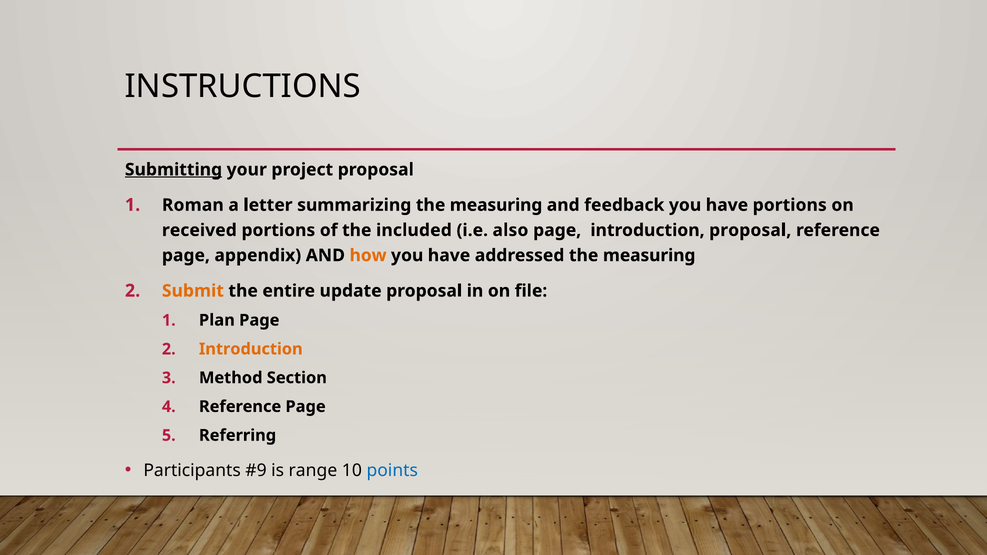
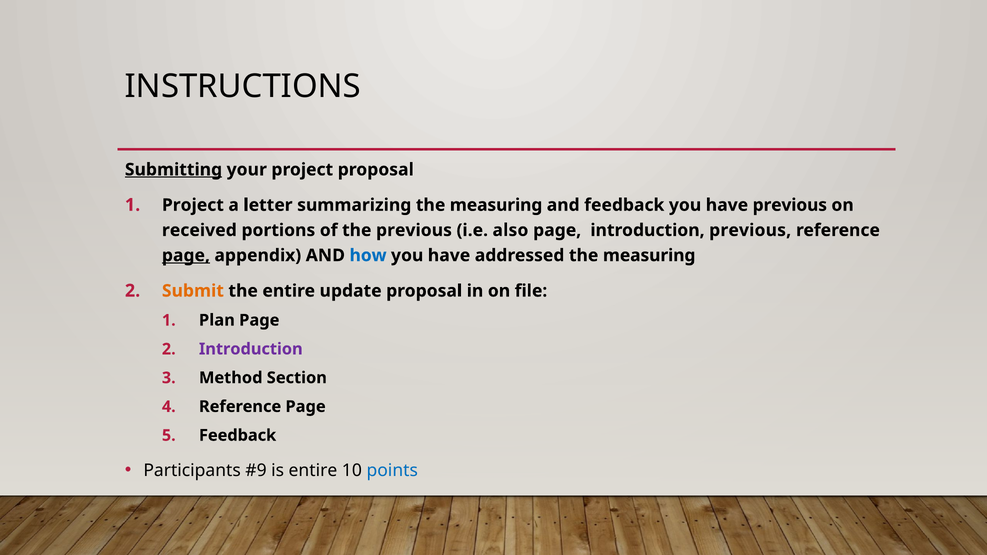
Roman: Roman -> Project (193, 205)
have portions: portions -> previous (790, 205)
the included: included -> previous (414, 230)
introduction proposal: proposal -> previous (750, 230)
page underline: none -> present (186, 256)
how colour: orange -> blue (368, 256)
Introduction colour: orange -> purple (251, 349)
Referring: Referring -> Feedback (238, 435)
is range: range -> entire (313, 470)
